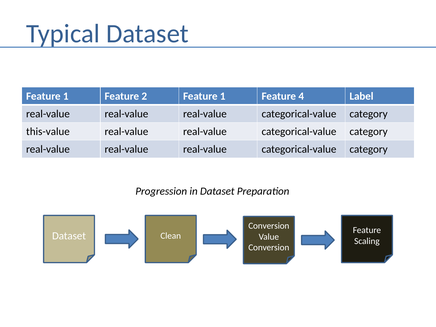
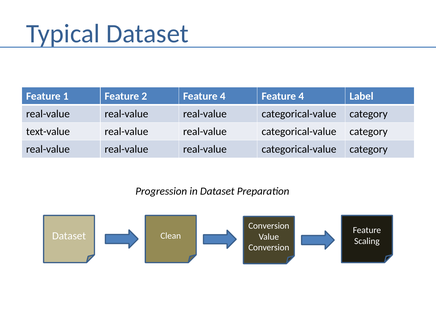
2 Feature 1: 1 -> 4 (223, 96)
this-value: this-value -> text-value (48, 132)
